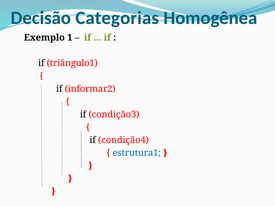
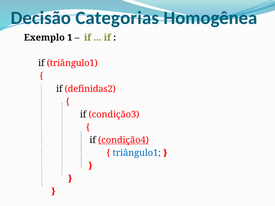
informar2: informar2 -> definidas2 (90, 89)
condição4 underline: none -> present (123, 140)
estrutura1: estrutura1 -> triângulo1 (137, 153)
